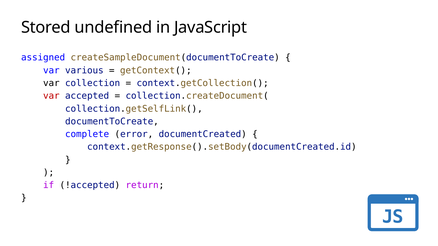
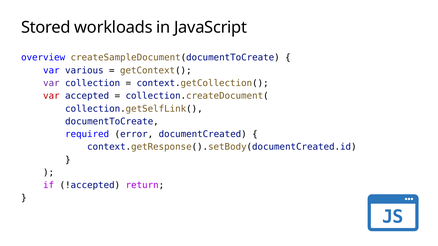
undefined: undefined -> workloads (113, 27)
assigned: assigned -> overview (43, 58)
var colour: black -> purple (51, 83)
complete: complete -> required (87, 134)
